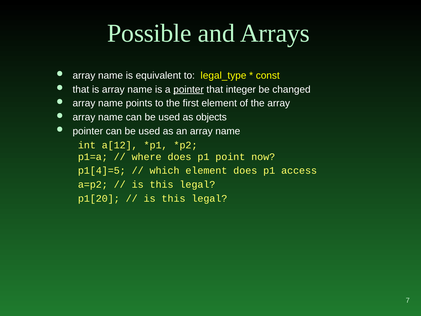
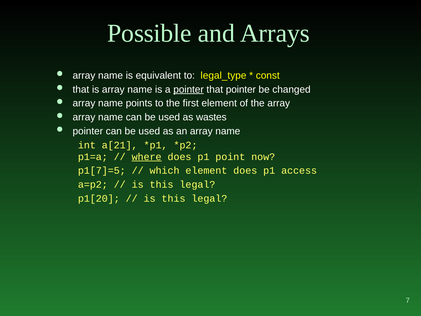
that integer: integer -> pointer (241, 89)
objects: objects -> wastes (211, 117)
a[12: a[12 -> a[21 (120, 145)
where underline: none -> present (147, 157)
p1[4]=5: p1[4]=5 -> p1[7]=5 (102, 171)
